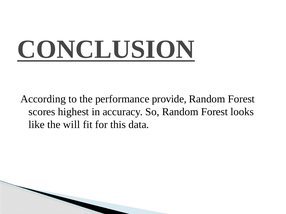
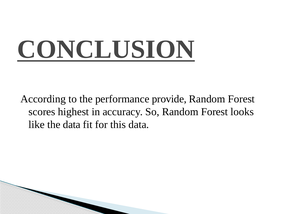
the will: will -> data (72, 125)
